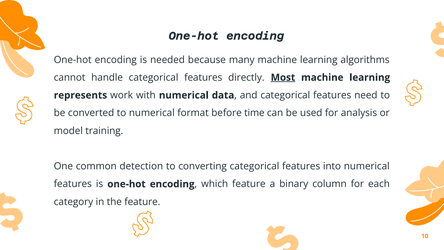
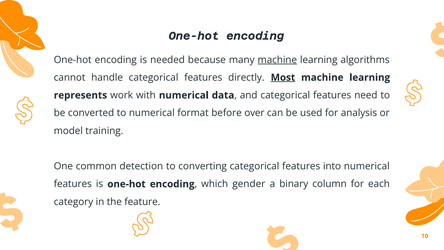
machine underline: none -> present (277, 60)
time: time -> over (254, 113)
which feature: feature -> gender (249, 184)
